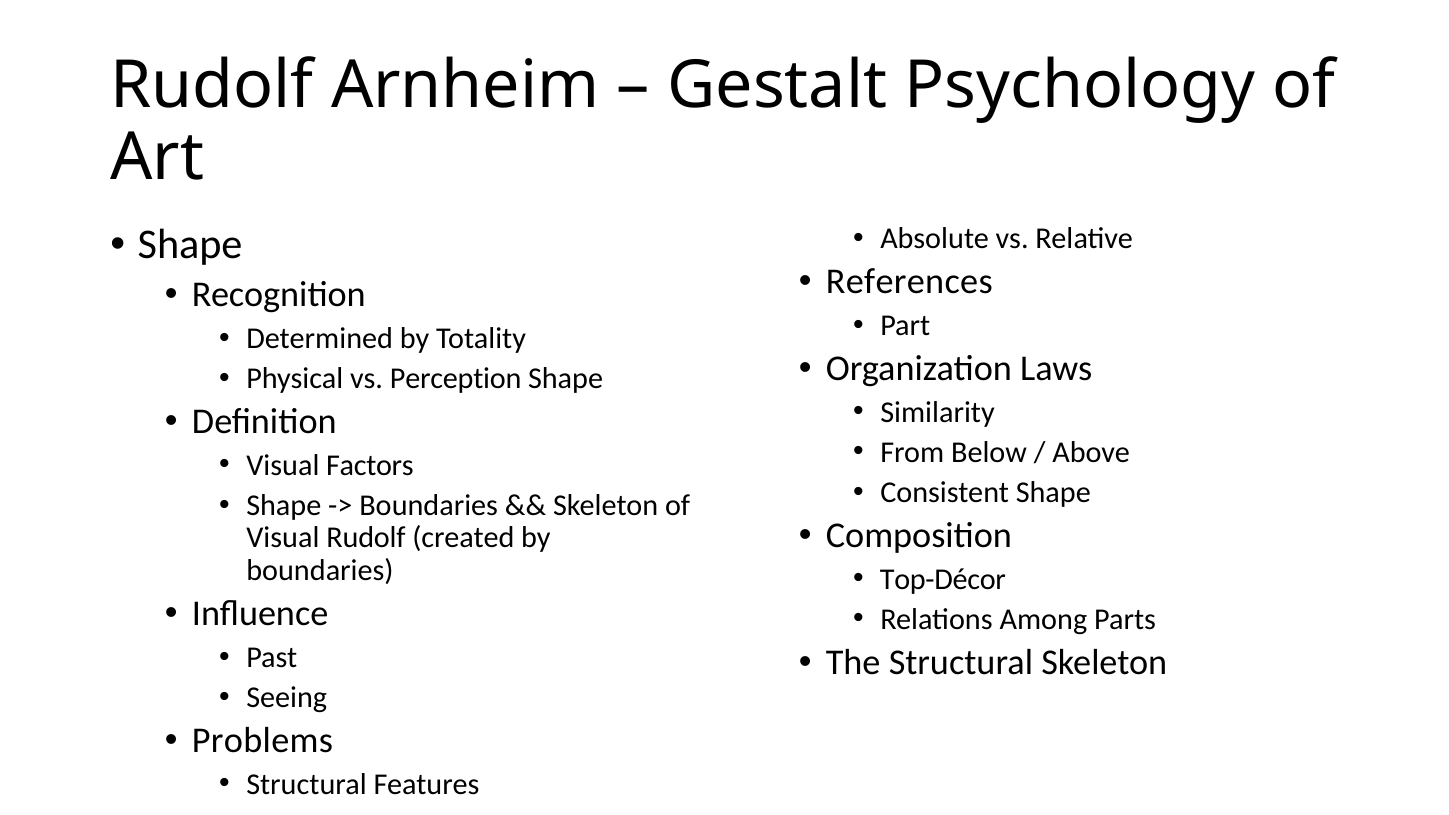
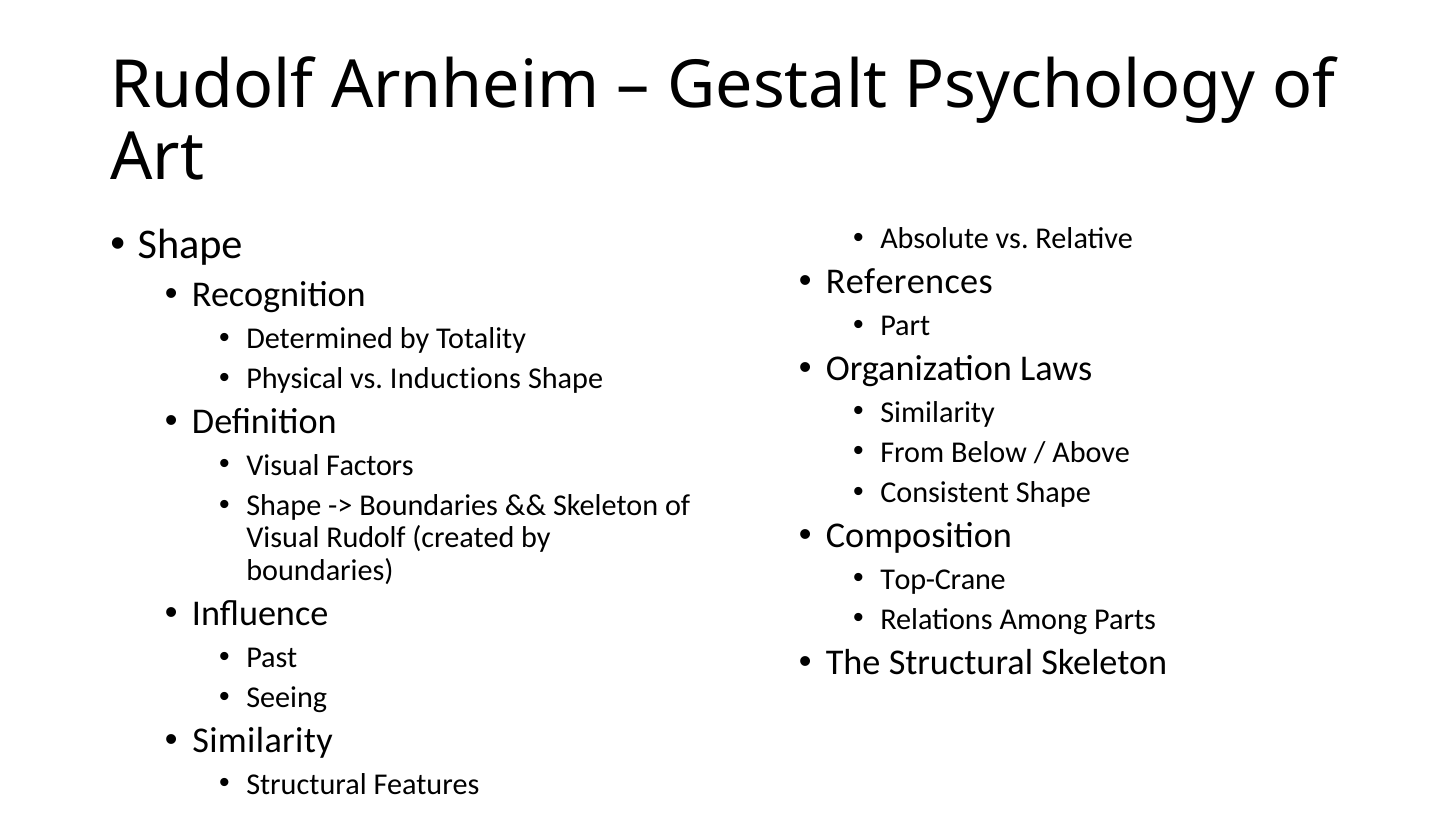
Perception: Perception -> Inductions (455, 378)
Top-Décor: Top-Décor -> Top-Crane (943, 579)
Problems: Problems -> Similarity (262, 741)
